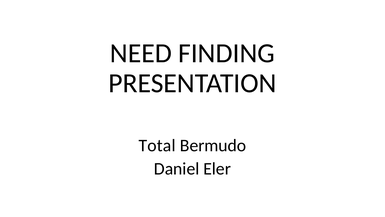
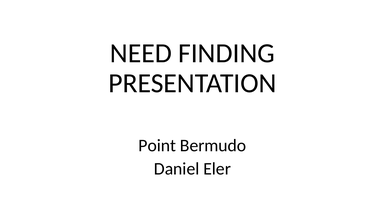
Total: Total -> Point (157, 145)
